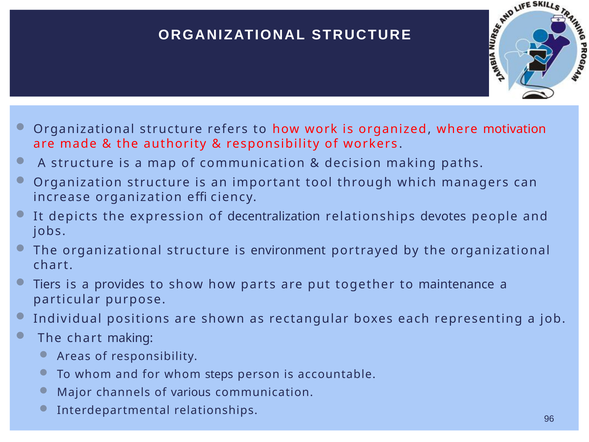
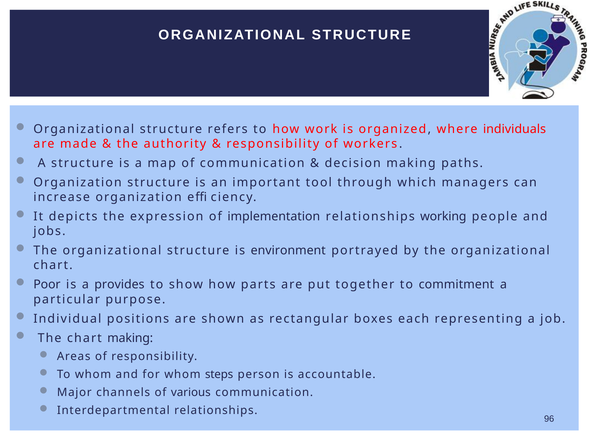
motivation: motivation -> individuals (515, 129)
decentralization: decentralization -> implementation (274, 216)
devotes: devotes -> working (443, 216)
Tiers: Tiers -> Poor (47, 284)
maintenance: maintenance -> commitment (456, 284)
